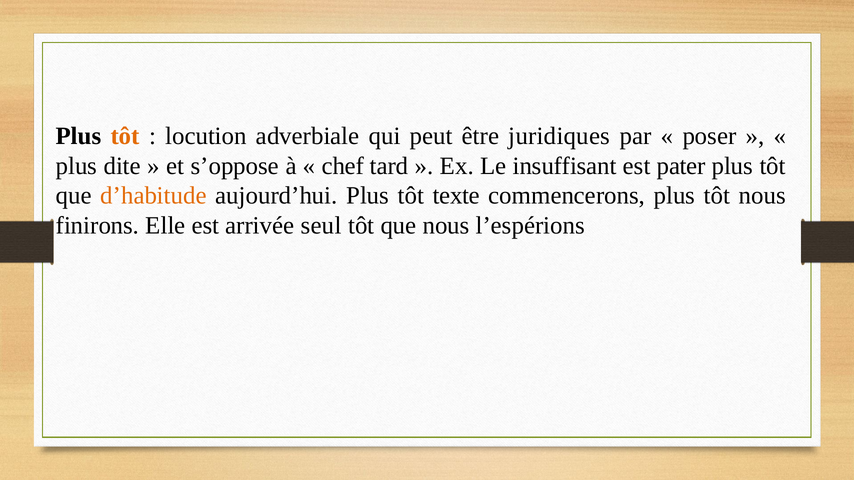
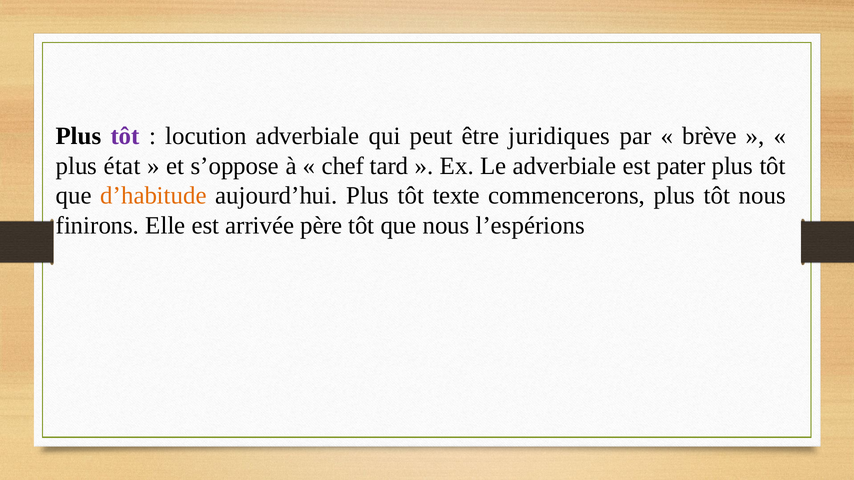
tôt colour: orange -> purple (125, 136)
poser: poser -> brève (710, 136)
dite: dite -> état (122, 166)
Le insuffisant: insuffisant -> adverbiale (565, 166)
seul: seul -> père (321, 226)
